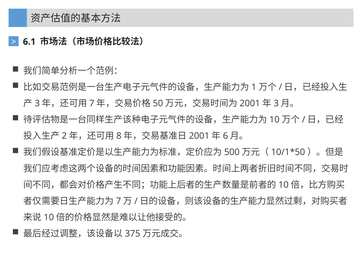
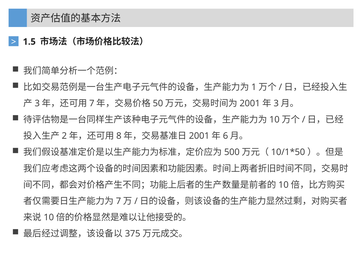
6.1: 6.1 -> 1.5 (29, 42)
